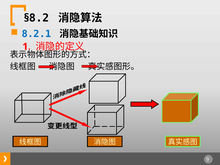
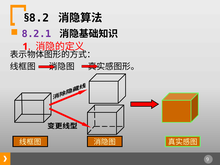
8.2.1 colour: blue -> purple (36, 34)
